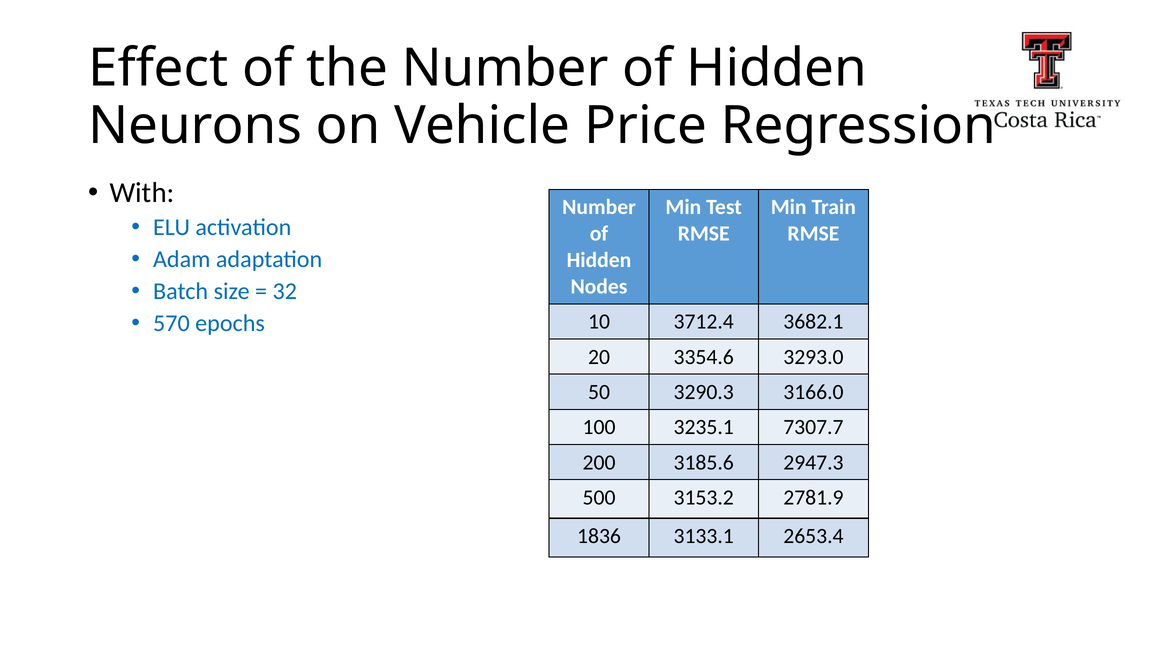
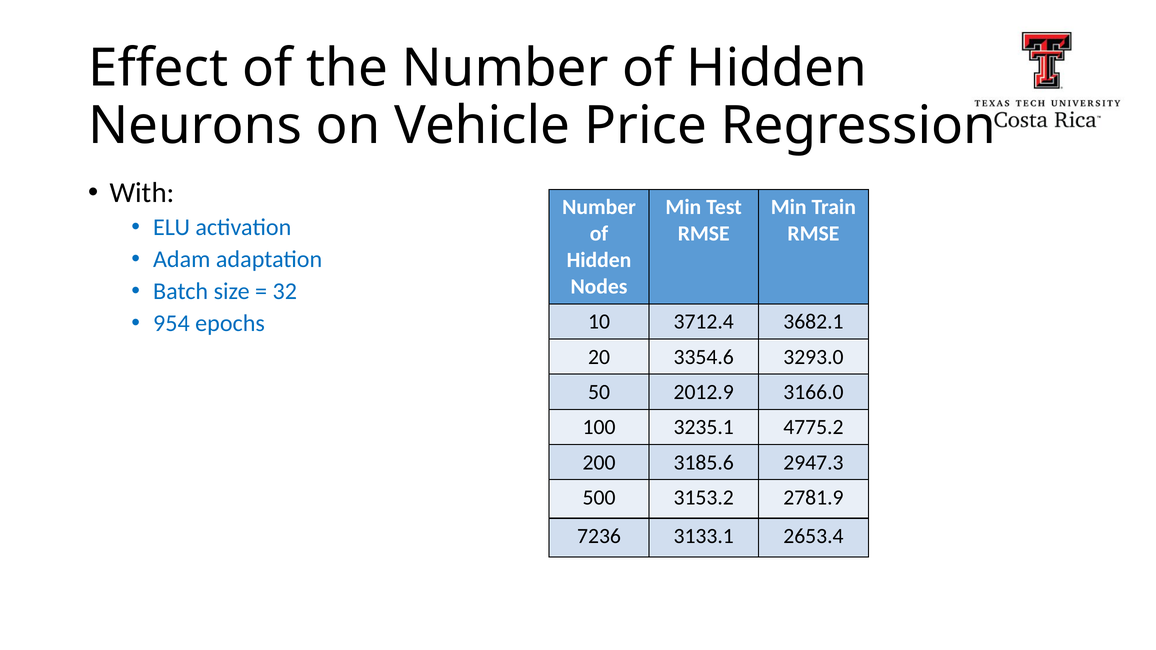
570: 570 -> 954 (171, 324)
3290.3: 3290.3 -> 2012.9 (704, 392)
7307.7: 7307.7 -> 4775.2 (813, 427)
1836: 1836 -> 7236 (599, 536)
